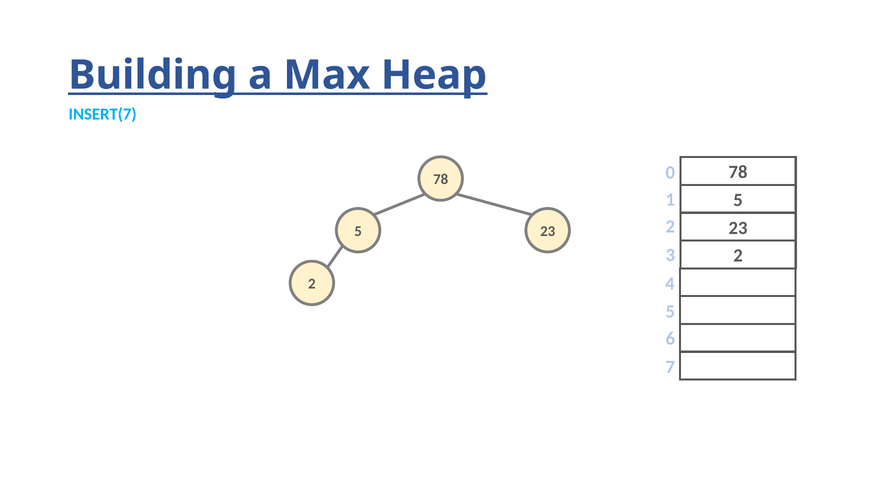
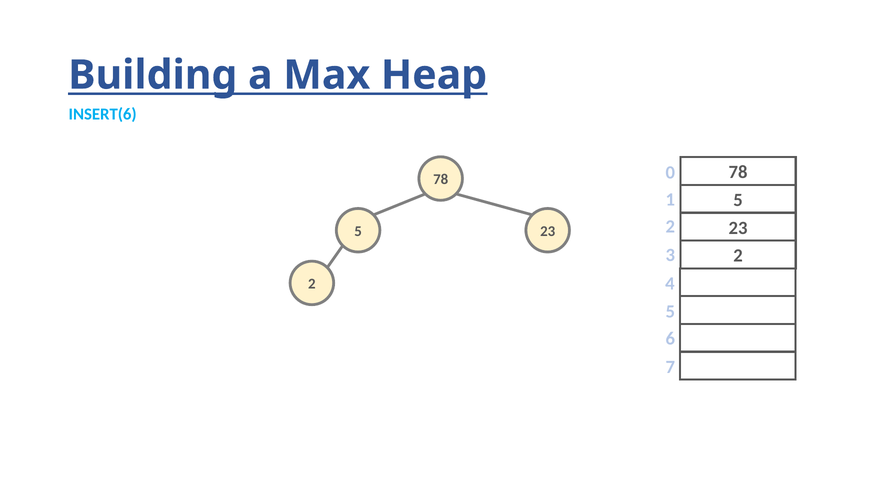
INSERT(7: INSERT(7 -> INSERT(6 (103, 114)
